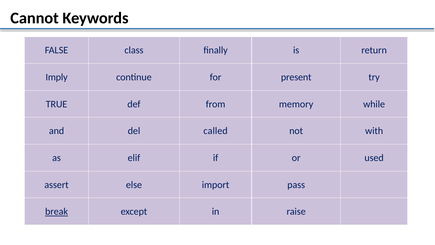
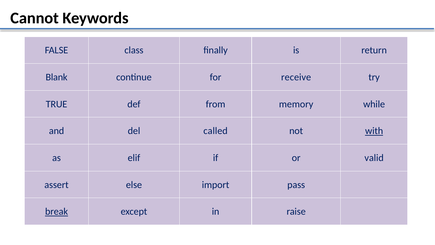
Imply: Imply -> Blank (57, 77)
present: present -> receive (296, 77)
with underline: none -> present (374, 131)
used: used -> valid (374, 158)
